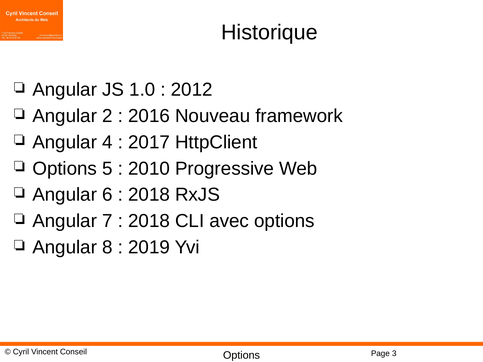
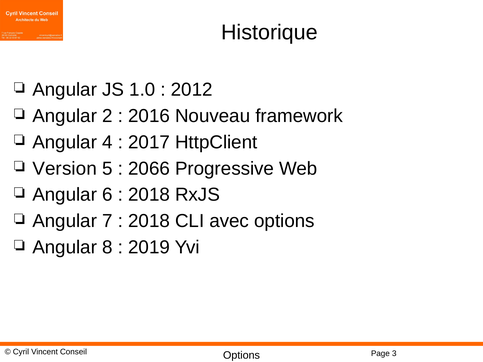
Options: Options -> Version (65, 169)
2010: 2010 -> 2066 (149, 169)
